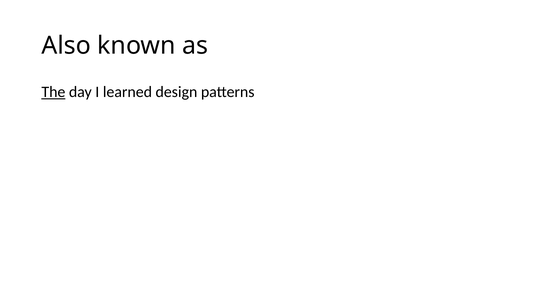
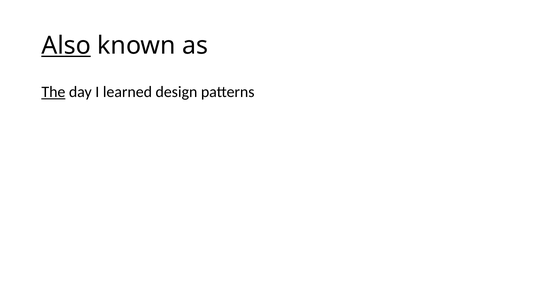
Also underline: none -> present (66, 46)
